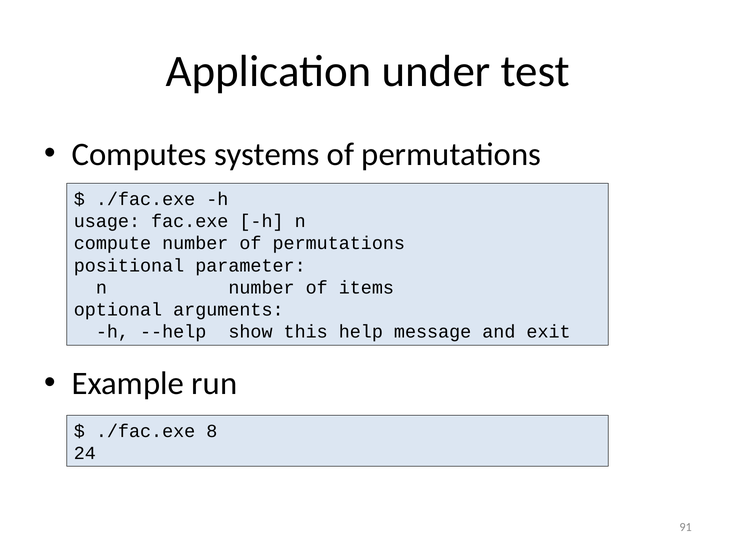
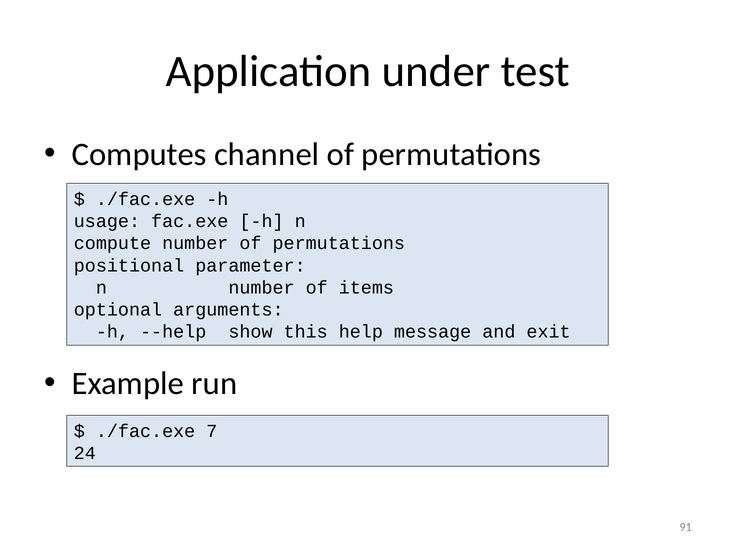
systems: systems -> channel (267, 154)
8: 8 -> 7 (212, 431)
